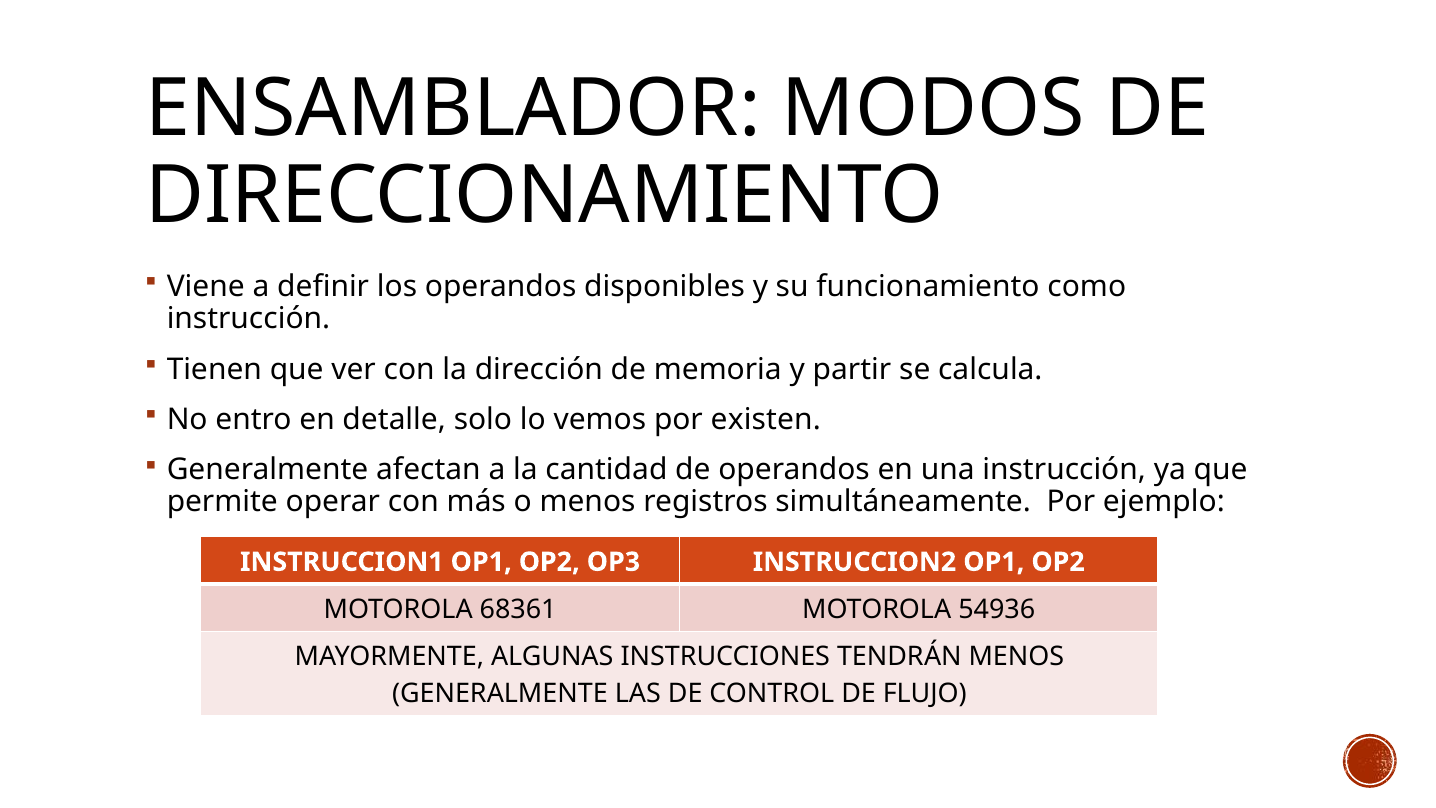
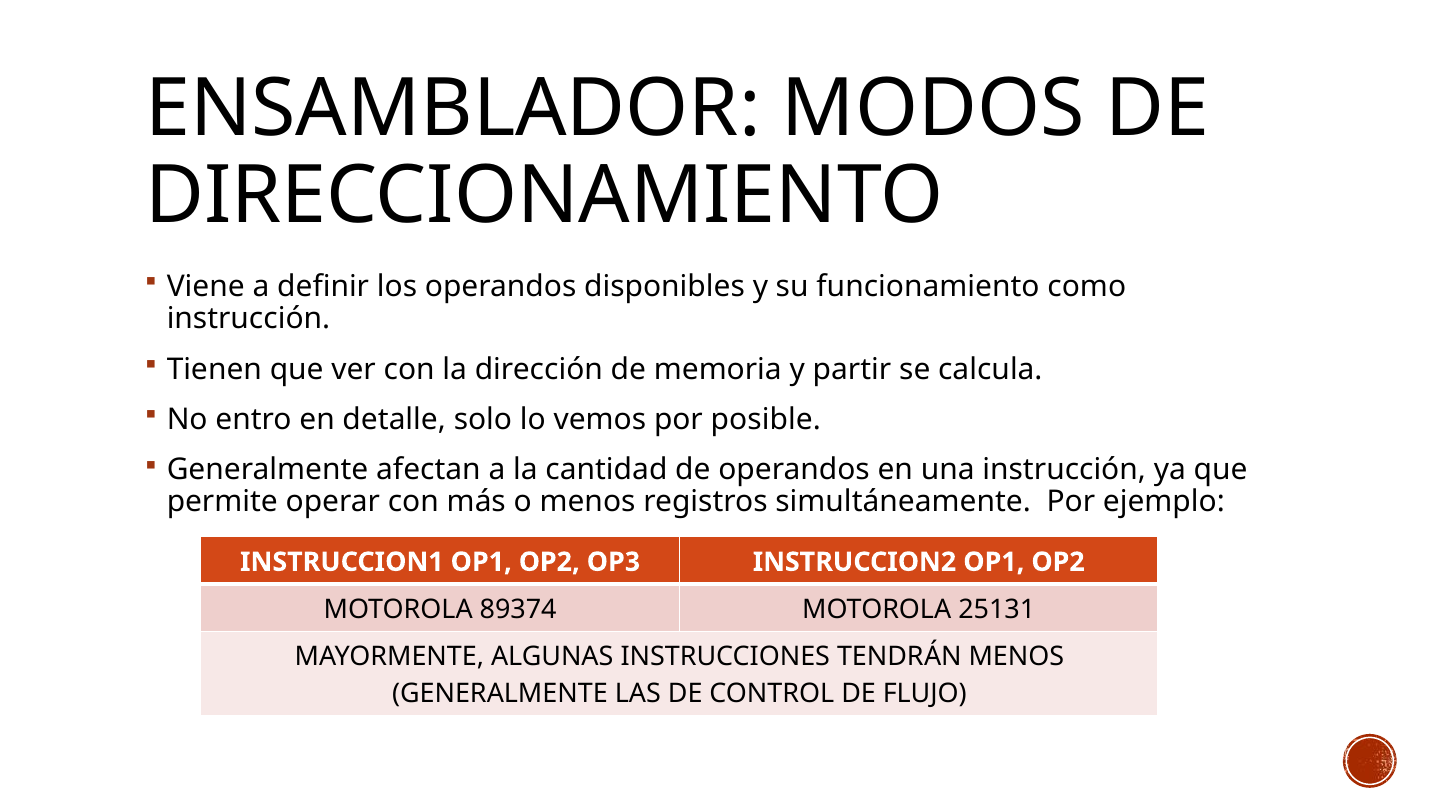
existen: existen -> posible (766, 419)
68361: 68361 -> 89374 (518, 609)
54936: 54936 -> 25131 (997, 609)
